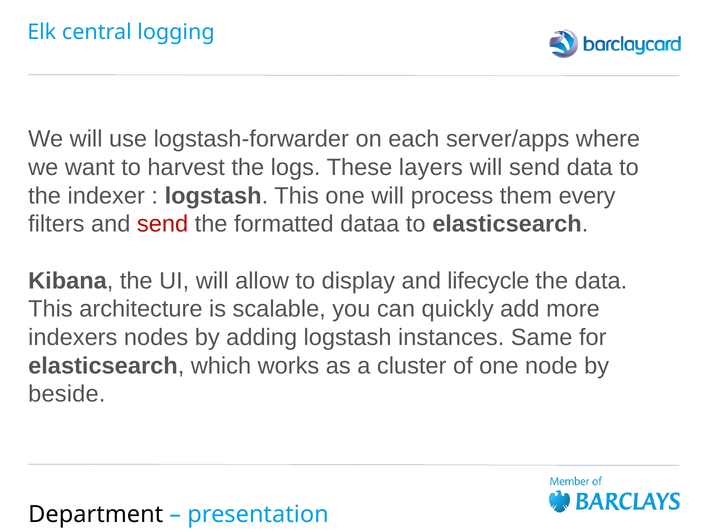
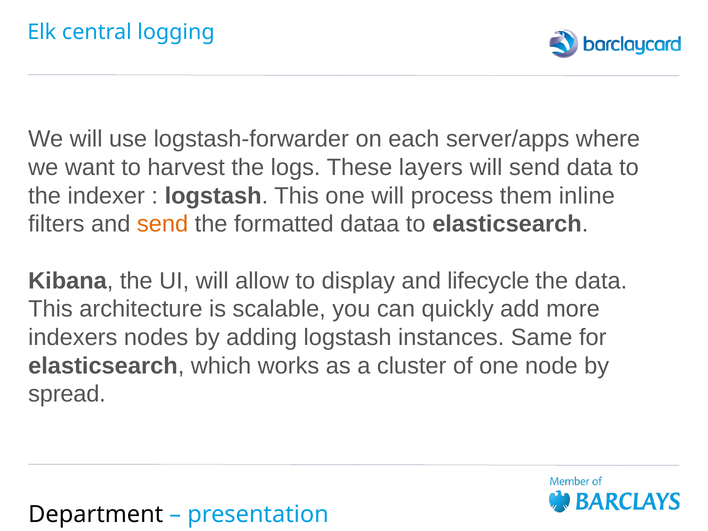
every: every -> inline (587, 196)
send colour: red -> orange (163, 224)
beside: beside -> spread (67, 394)
